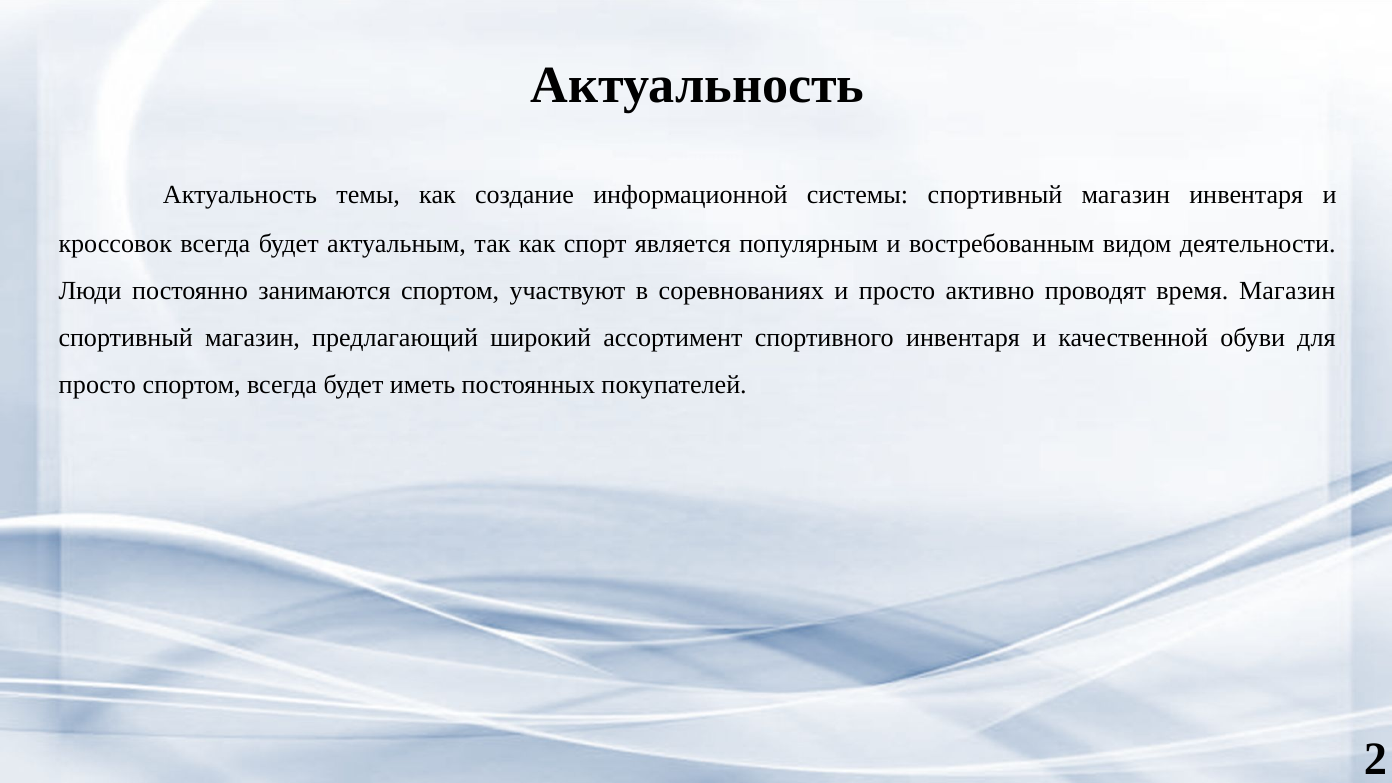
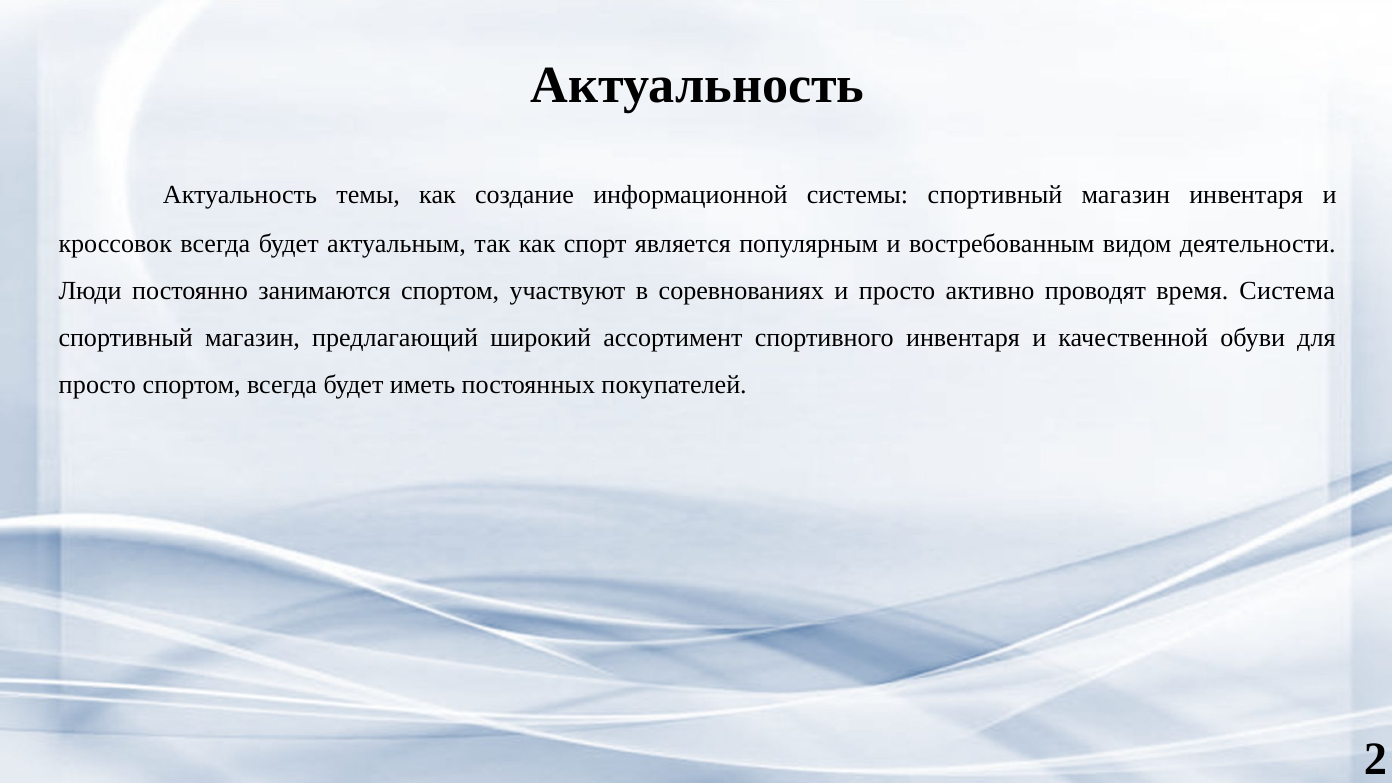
время Магазин: Магазин -> Система (1287, 290)
